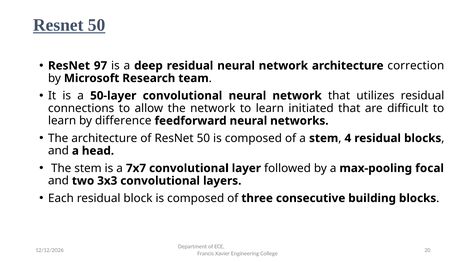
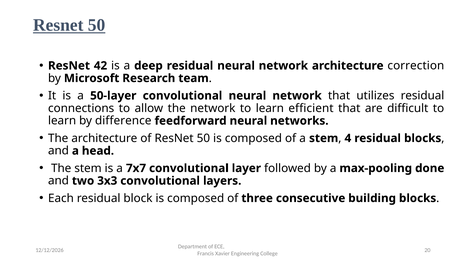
97: 97 -> 42 (101, 66)
initiated: initiated -> efficient (311, 108)
focal: focal -> done (430, 168)
